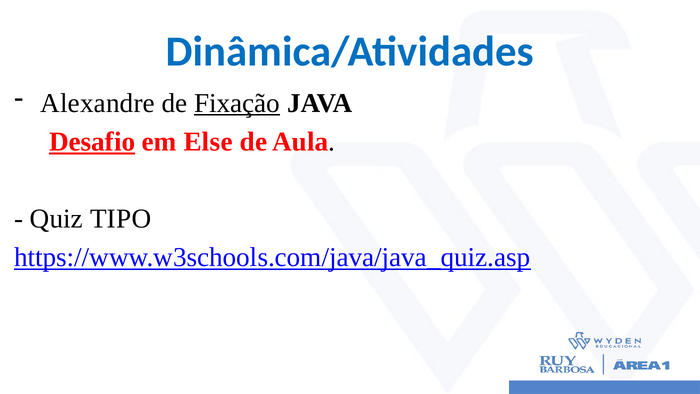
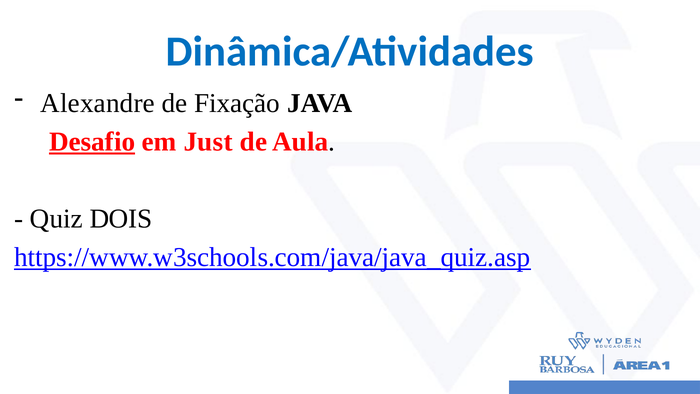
Fixação underline: present -> none (237, 103)
Else: Else -> Just (208, 142)
TIPO: TIPO -> DOIS (121, 219)
